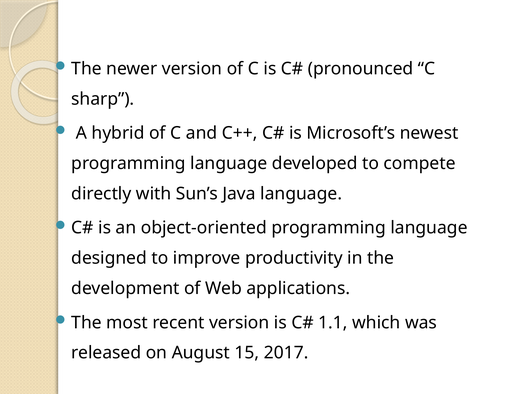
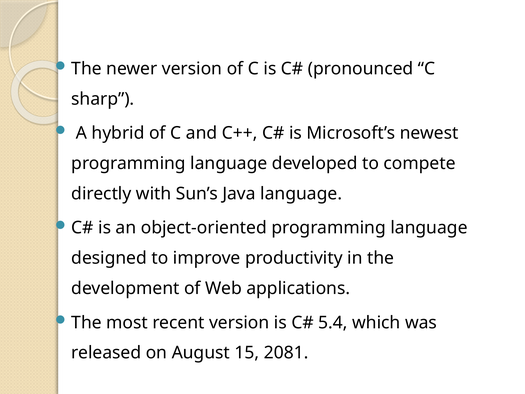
1.1: 1.1 -> 5.4 (333, 322)
2017: 2017 -> 2081 (286, 353)
